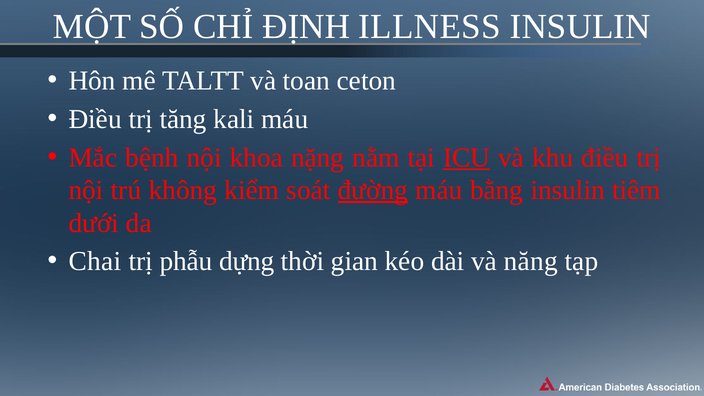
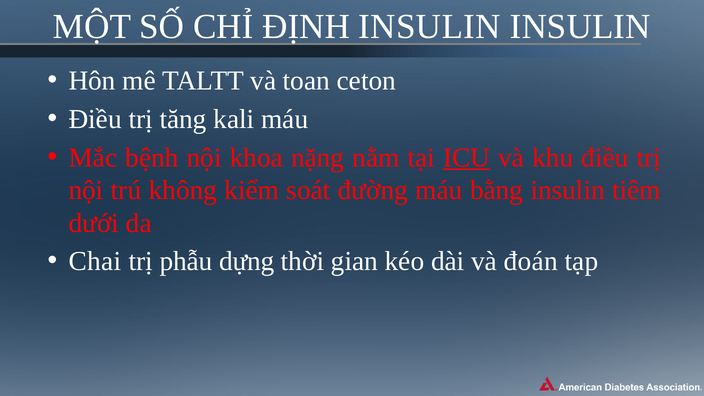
ĐỊNH ILLNESS: ILLNESS -> INSULIN (430, 27)
đường underline: present -> none (373, 190)
năng: năng -> đoán (531, 261)
